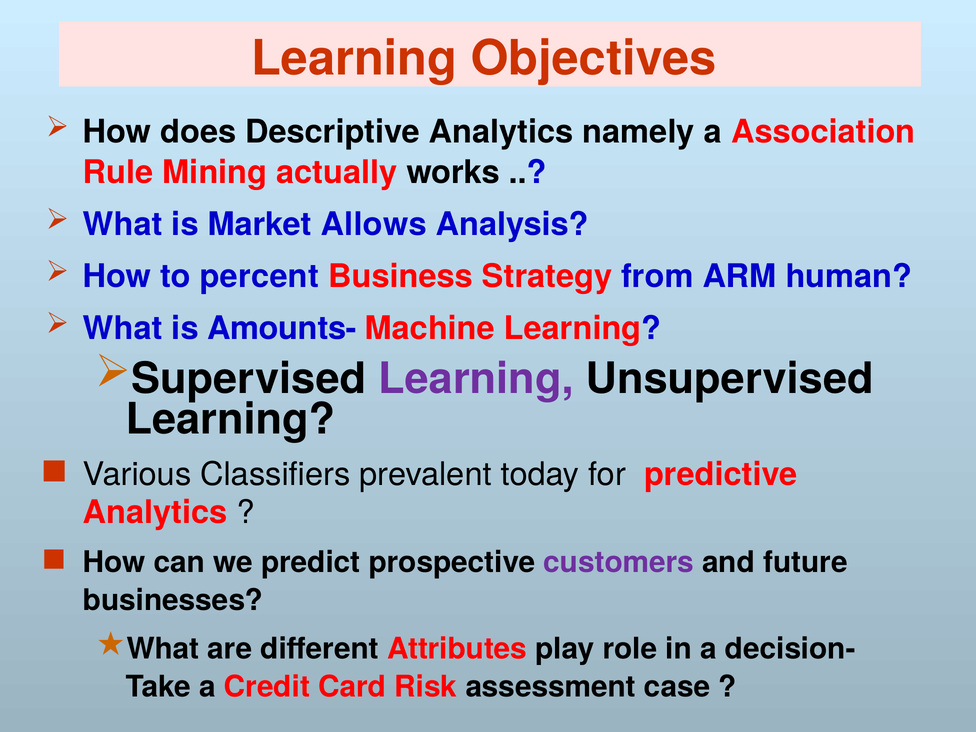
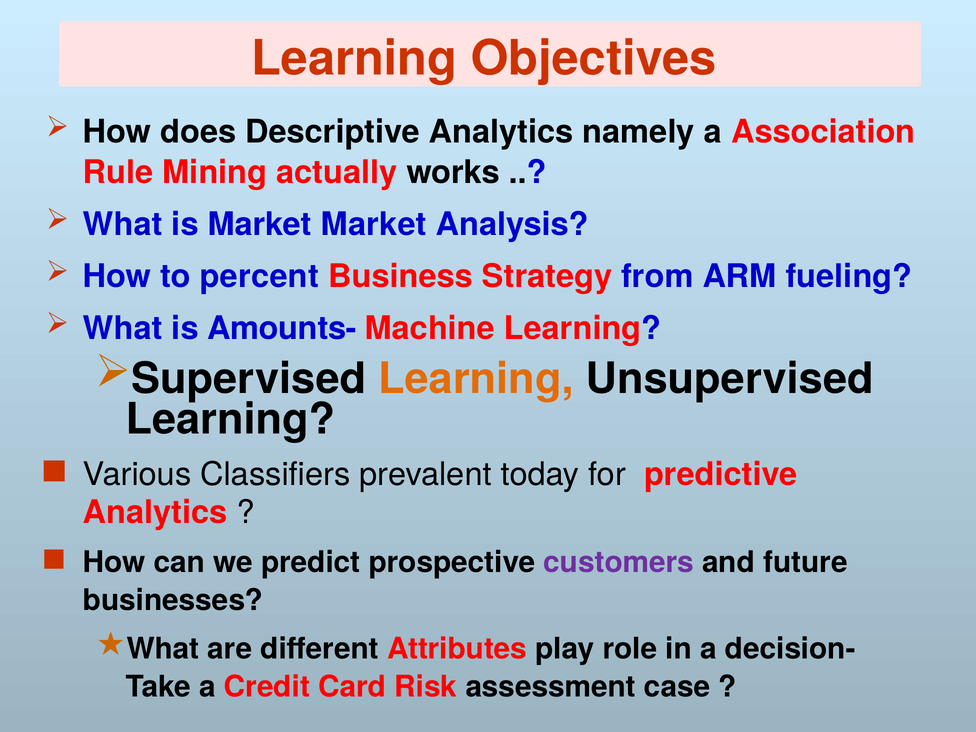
Market Allows: Allows -> Market (374, 225)
human: human -> fueling (849, 277)
Learning colour: purple -> orange (476, 379)
